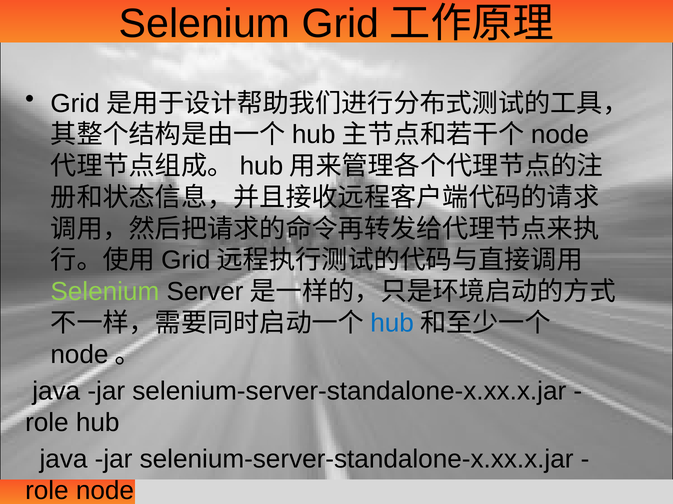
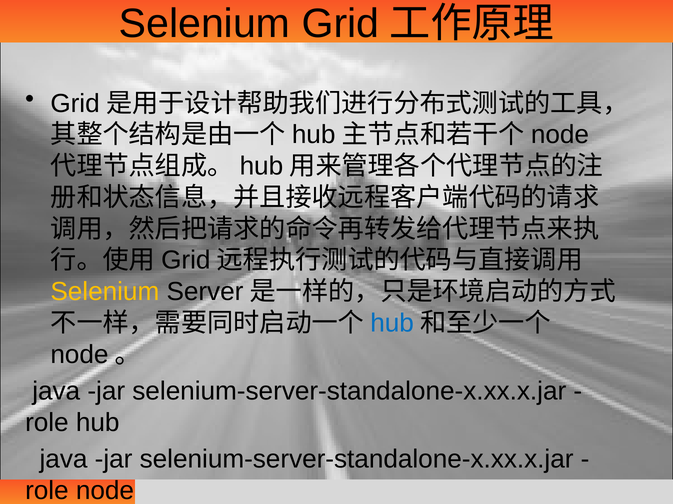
Selenium colour: light green -> yellow (105, 292)
